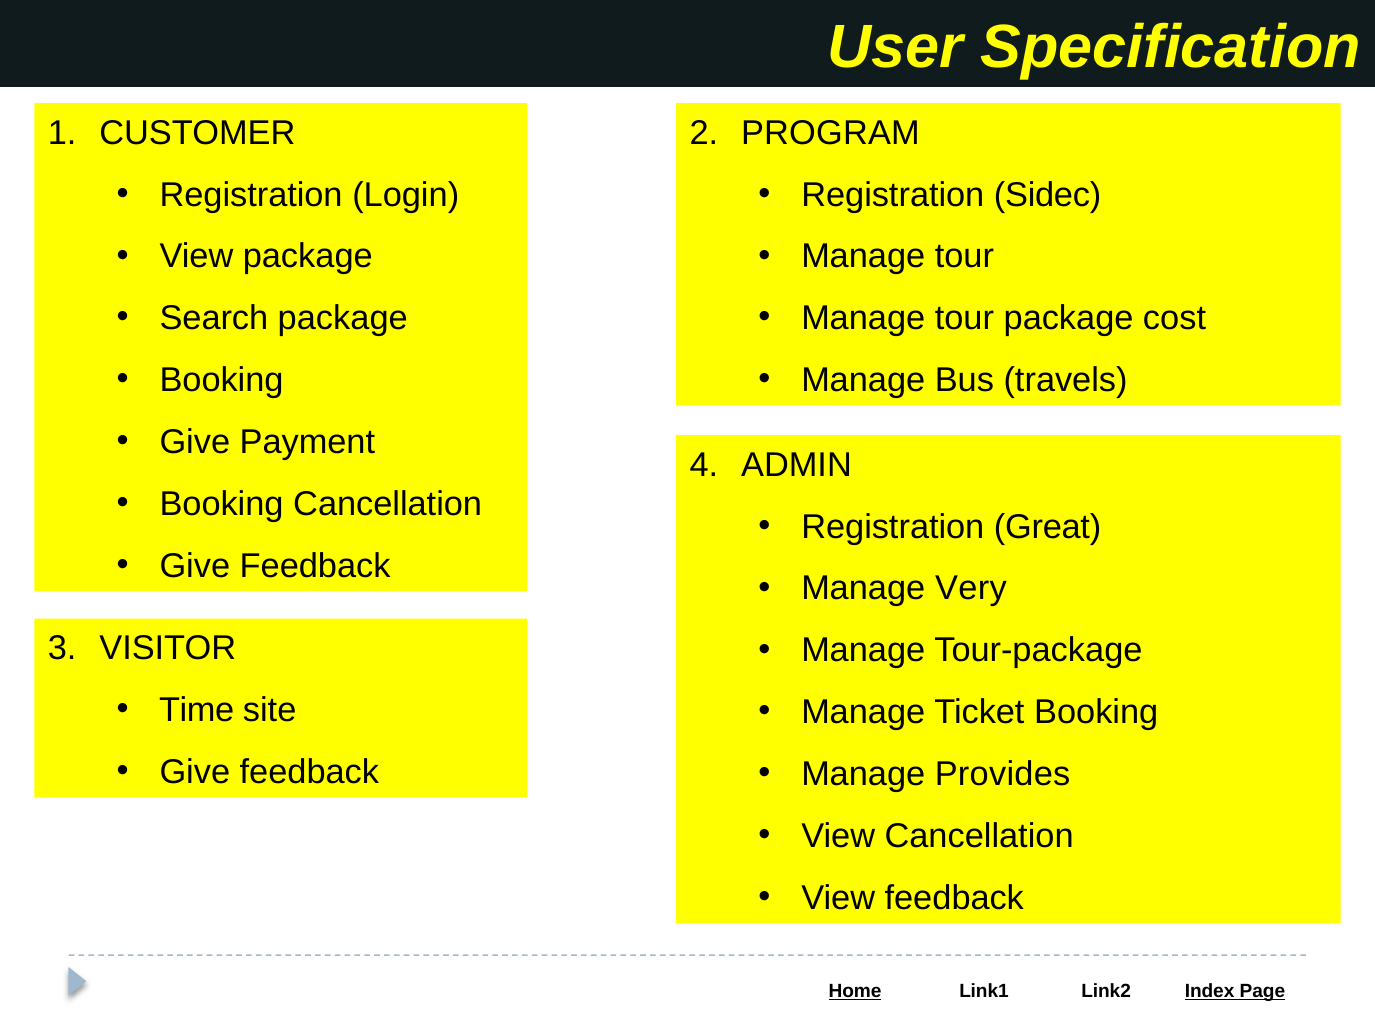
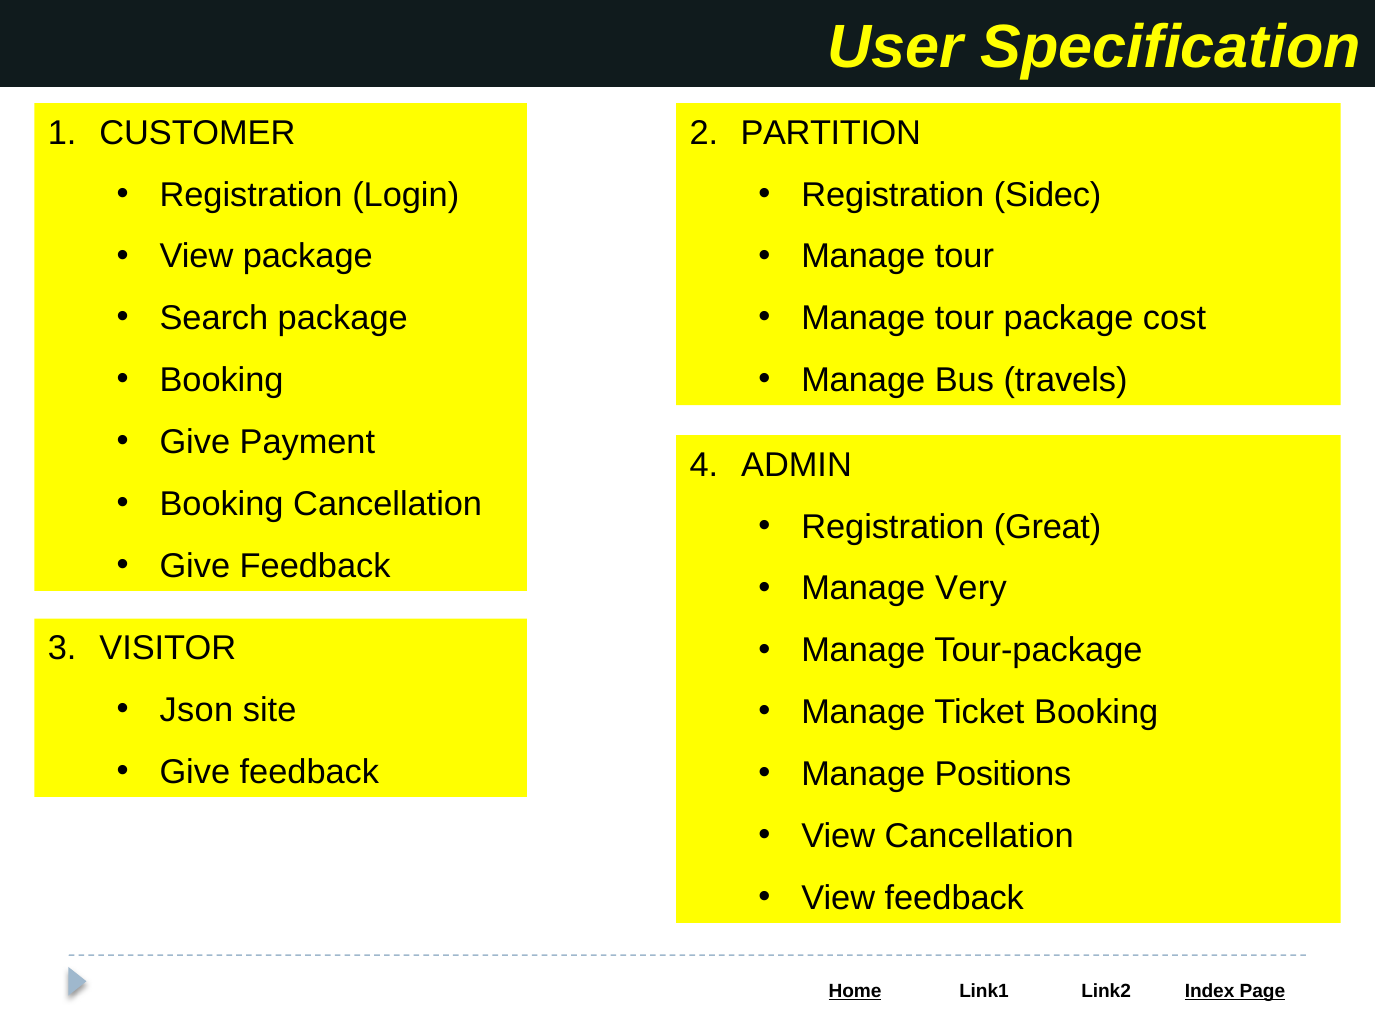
PROGRAM: PROGRAM -> PARTITION (831, 133)
Time: Time -> Json (196, 710)
Provides: Provides -> Positions (1003, 774)
